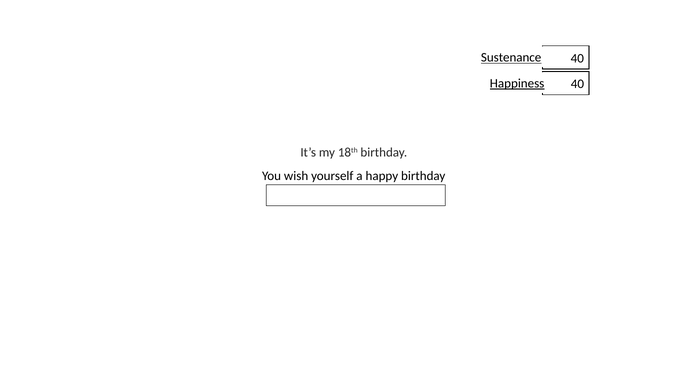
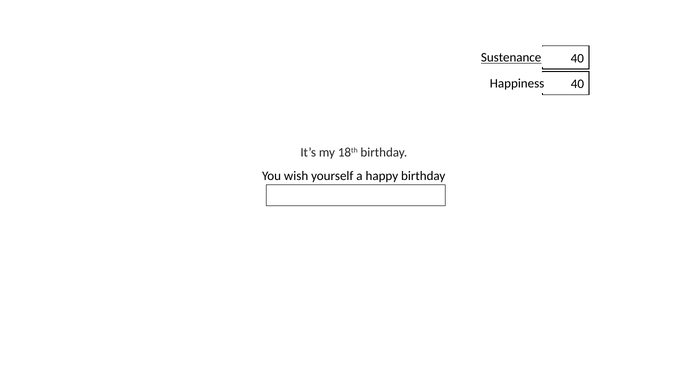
Happiness underline: present -> none (517, 83)
